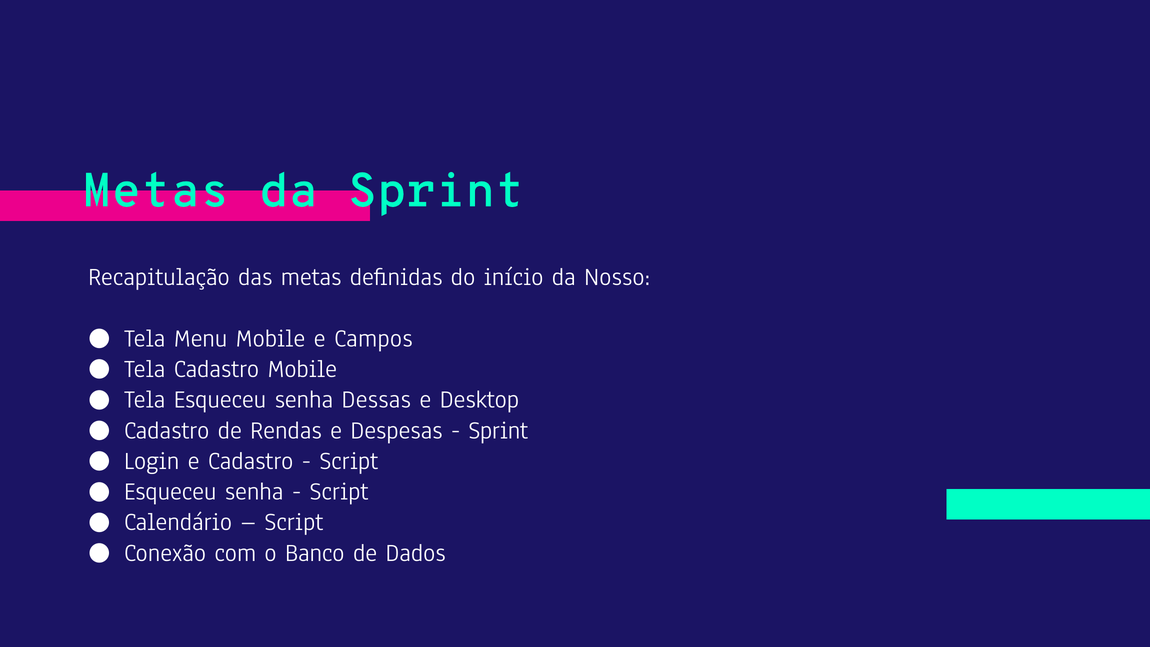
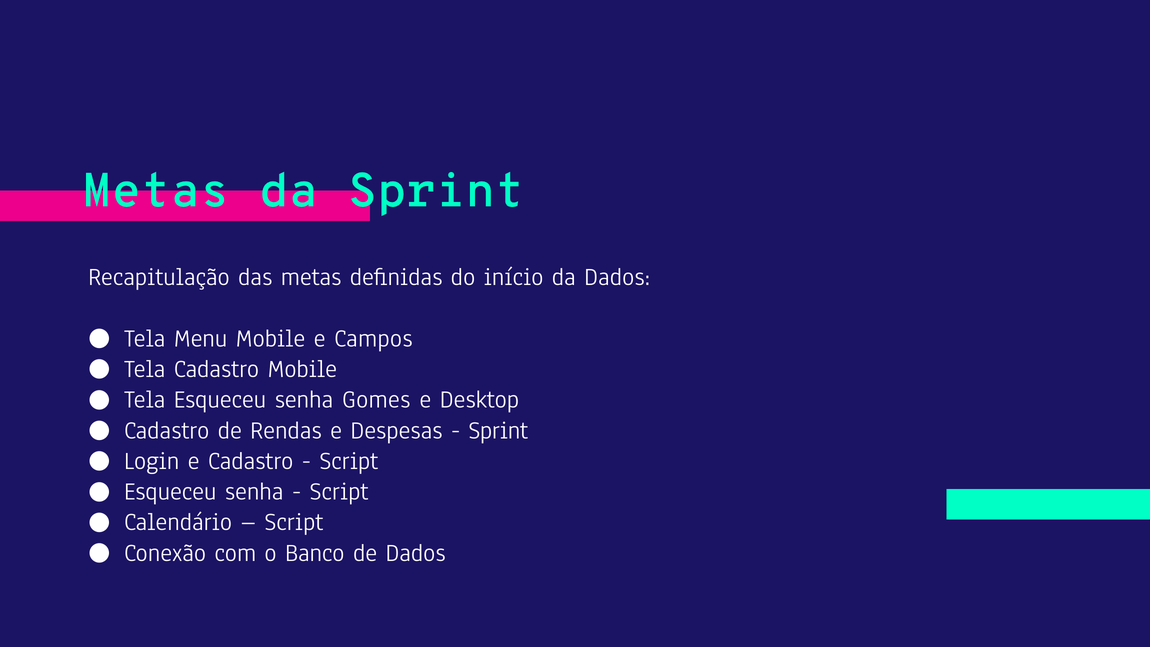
da Nosso: Nosso -> Dados (617, 277)
Dessas: Dessas -> Gomes (376, 399)
